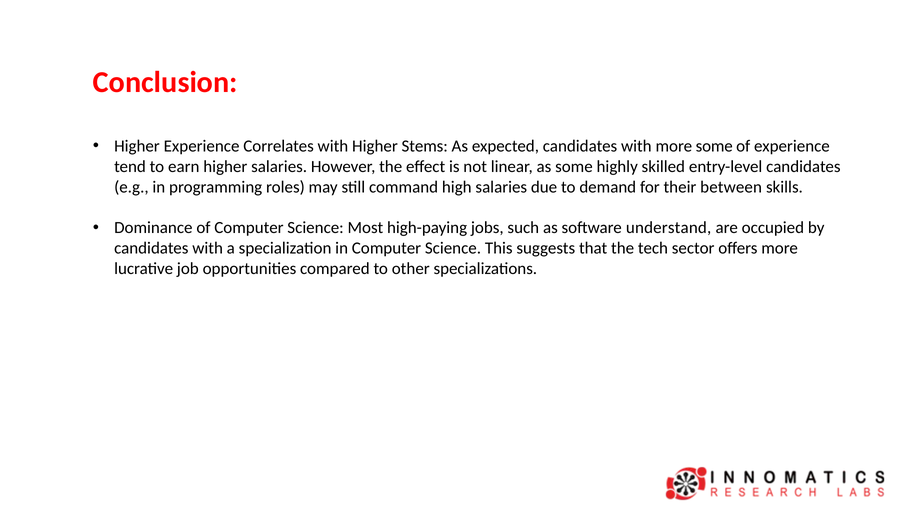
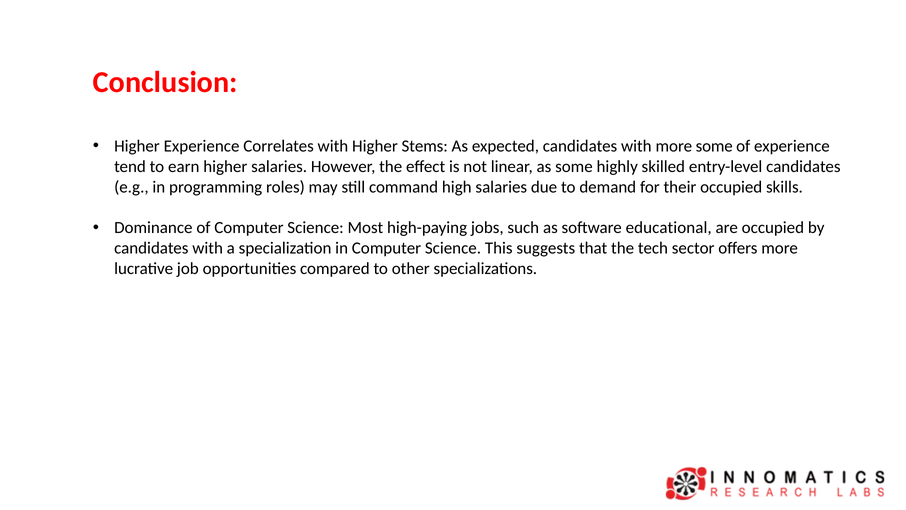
their between: between -> occupied (731, 187)
understand: understand -> educational (669, 228)
